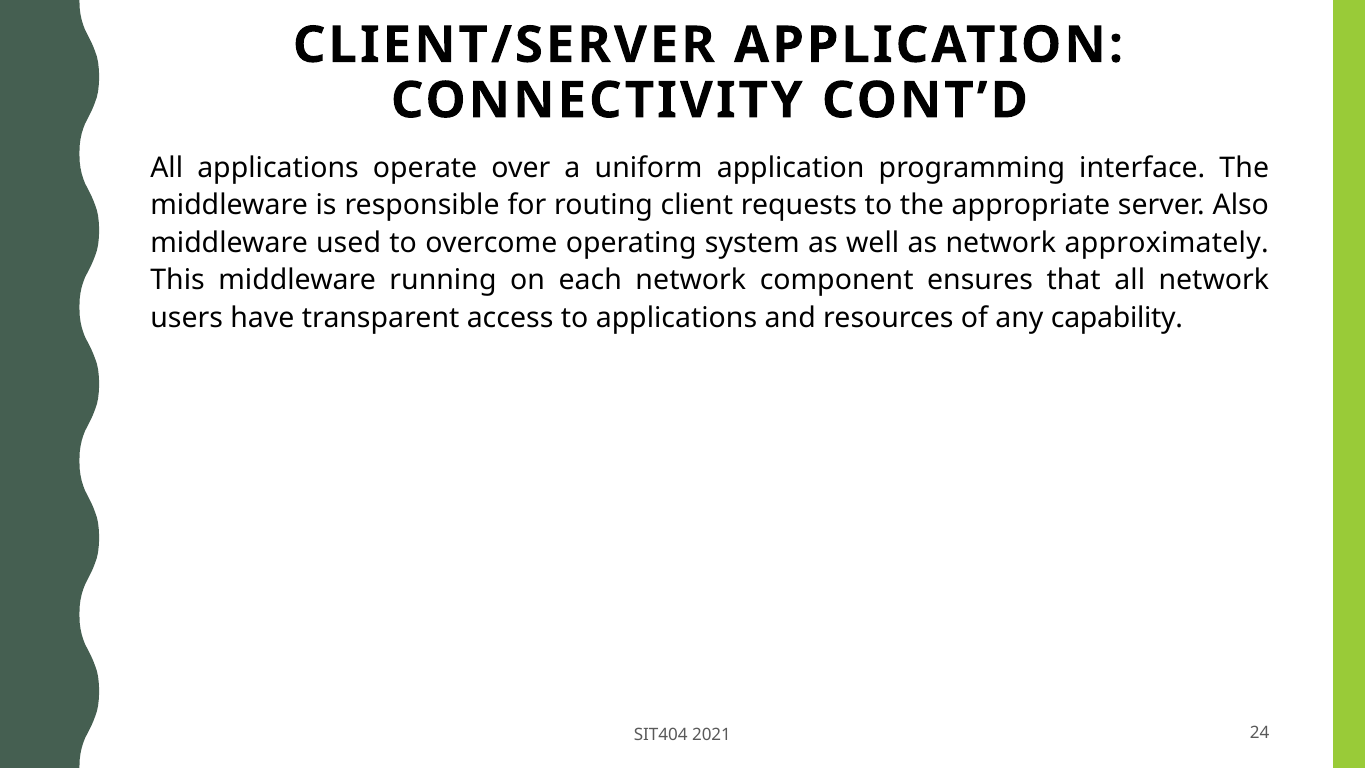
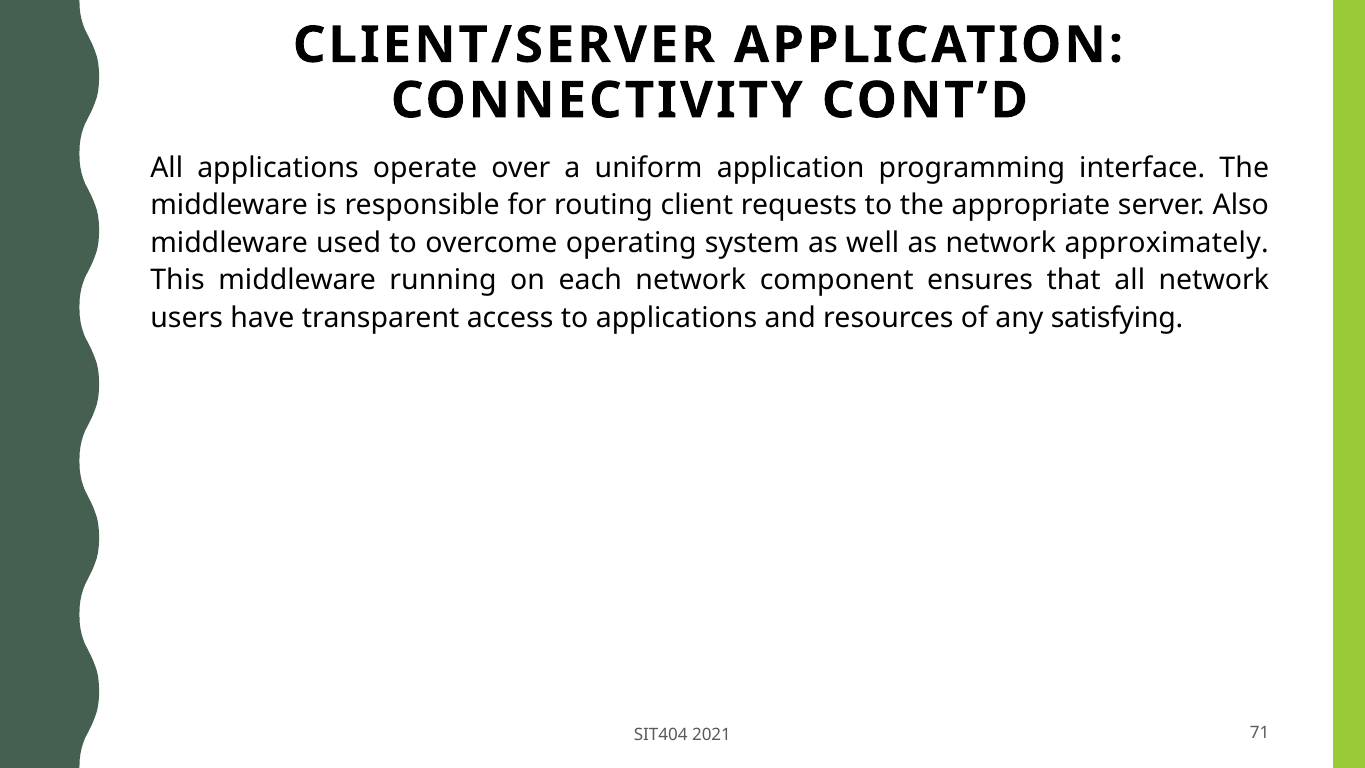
capability: capability -> satisfying (1117, 318)
24: 24 -> 71 (1260, 733)
